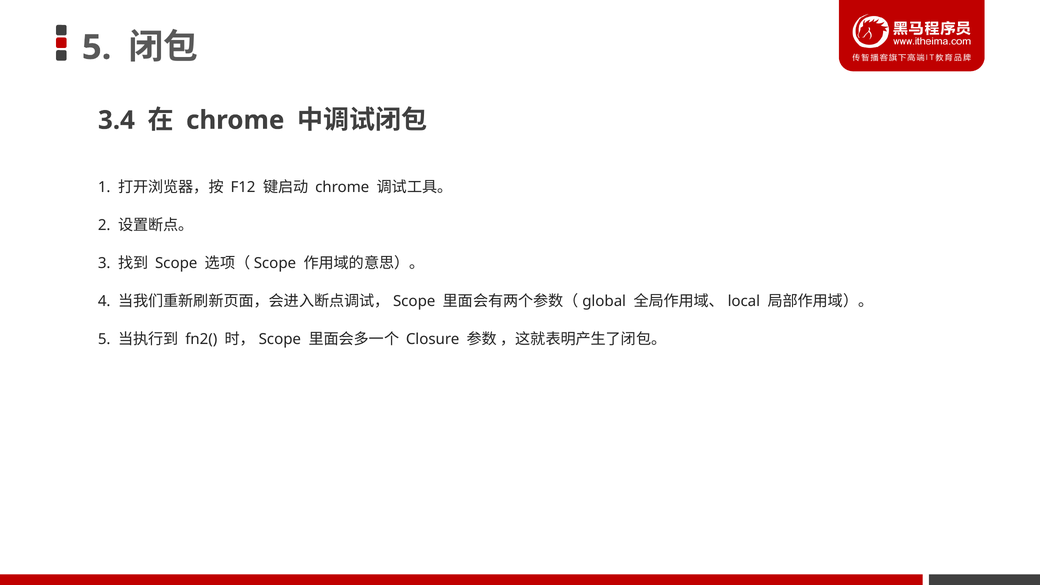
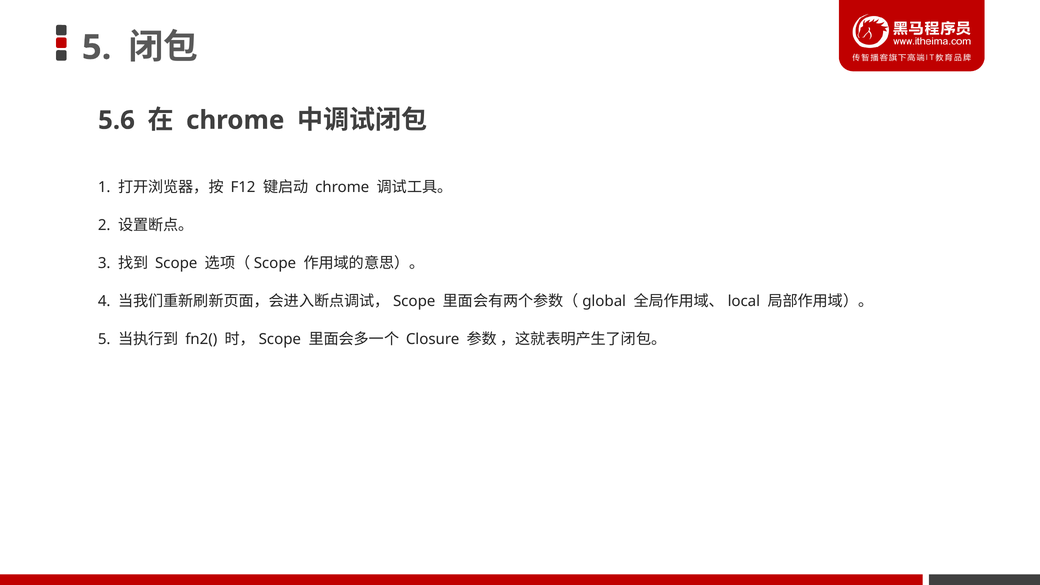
3.4: 3.4 -> 5.6 (116, 120)
